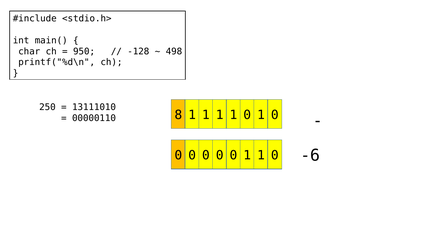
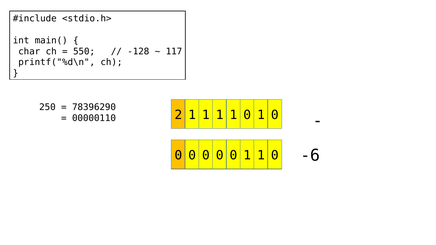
950: 950 -> 550 (84, 51)
498: 498 -> 117 (174, 51)
13111010: 13111010 -> 78396290 (94, 107)
8: 8 -> 2 (178, 115)
